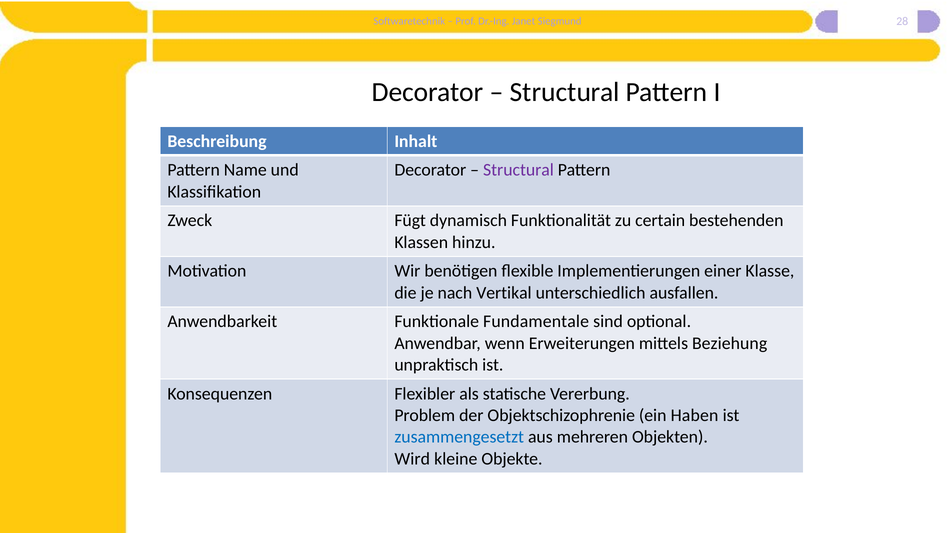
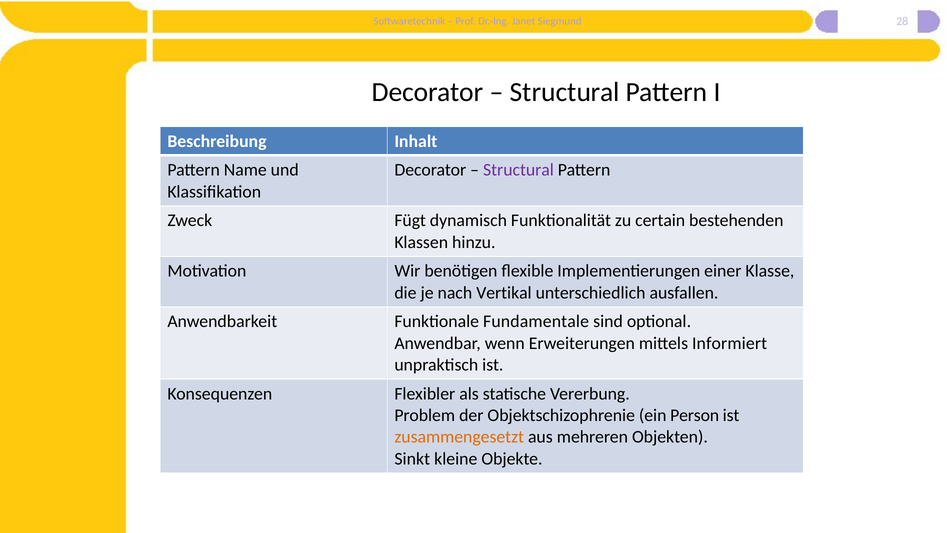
Beziehung: Beziehung -> Informiert (730, 343)
Haben: Haben -> Person (695, 415)
zusammengesetzt colour: blue -> orange (459, 437)
Wird: Wird -> Sinkt (412, 458)
